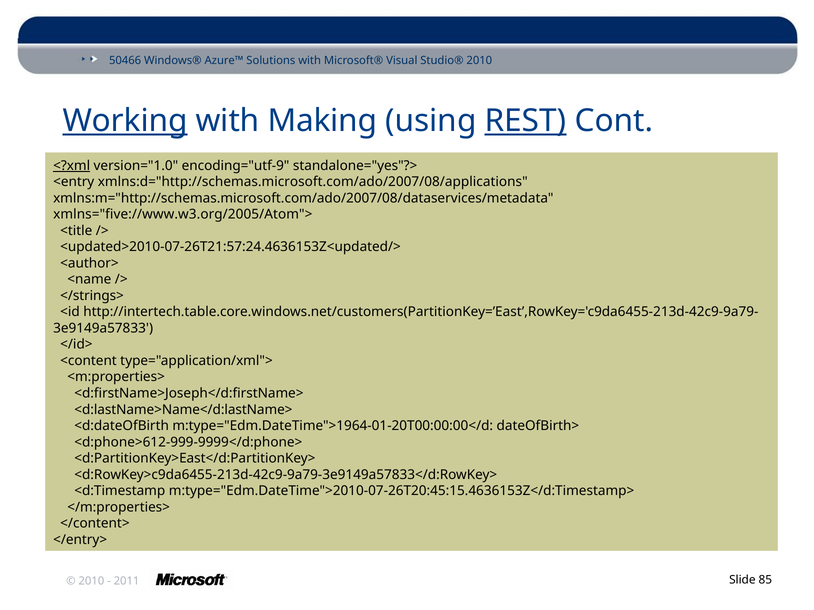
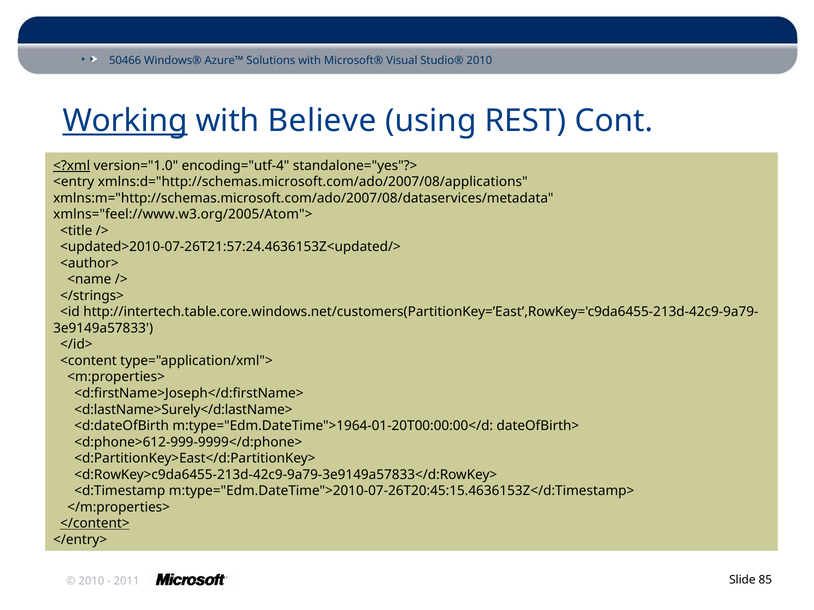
Making: Making -> Believe (322, 121)
REST underline: present -> none (526, 121)
encoding="utf-9: encoding="utf-9 -> encoding="utf-4 (236, 166)
xmlns="five://www.w3.org/2005/Atom">: xmlns="five://www.w3.org/2005/Atom"> -> xmlns="feel://www.w3.org/2005/Atom"> (183, 215)
<d:lastName>Name</d:lastName>: <d:lastName>Name</d:lastName> -> <d:lastName>Surely</d:lastName> (183, 410)
</content> underline: none -> present (95, 524)
